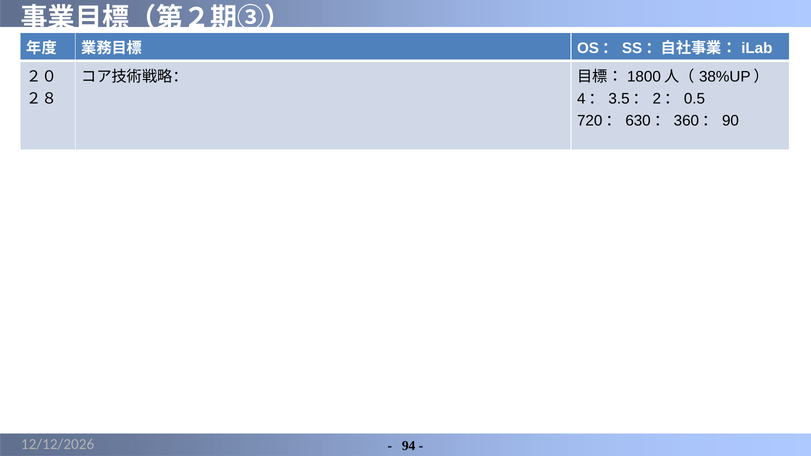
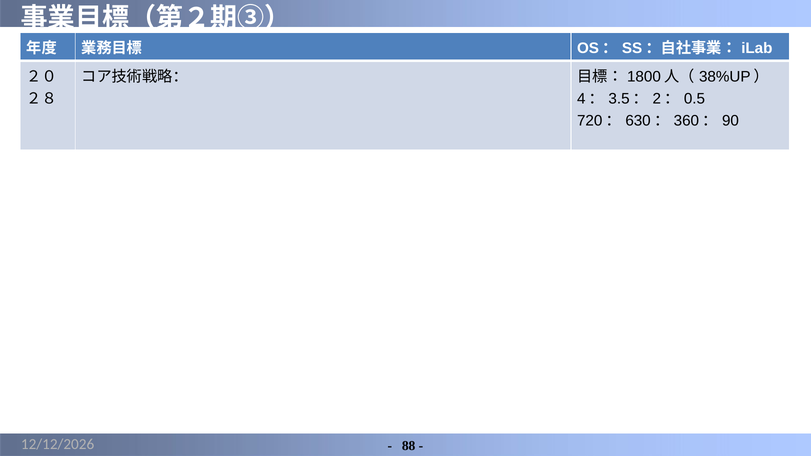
94: 94 -> 88 (409, 446)
